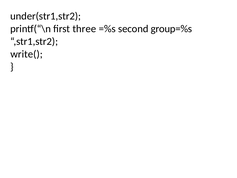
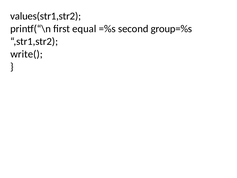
under(str1,str2: under(str1,str2 -> values(str1,str2 (46, 16)
three: three -> equal (84, 29)
